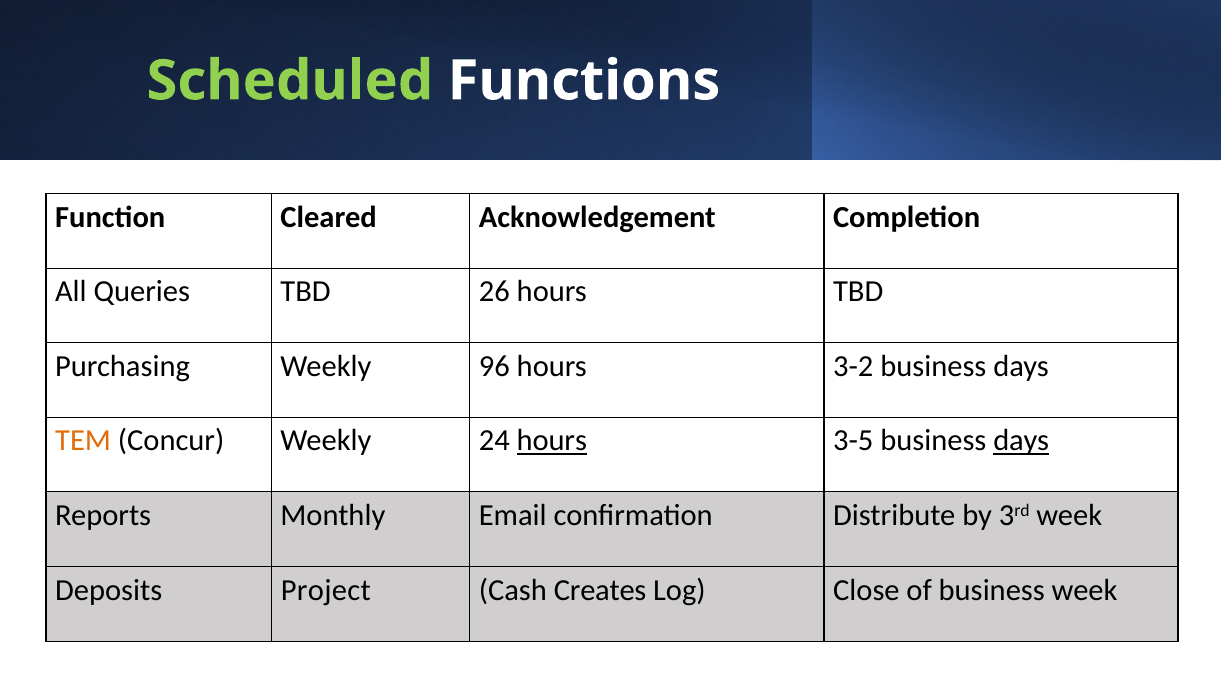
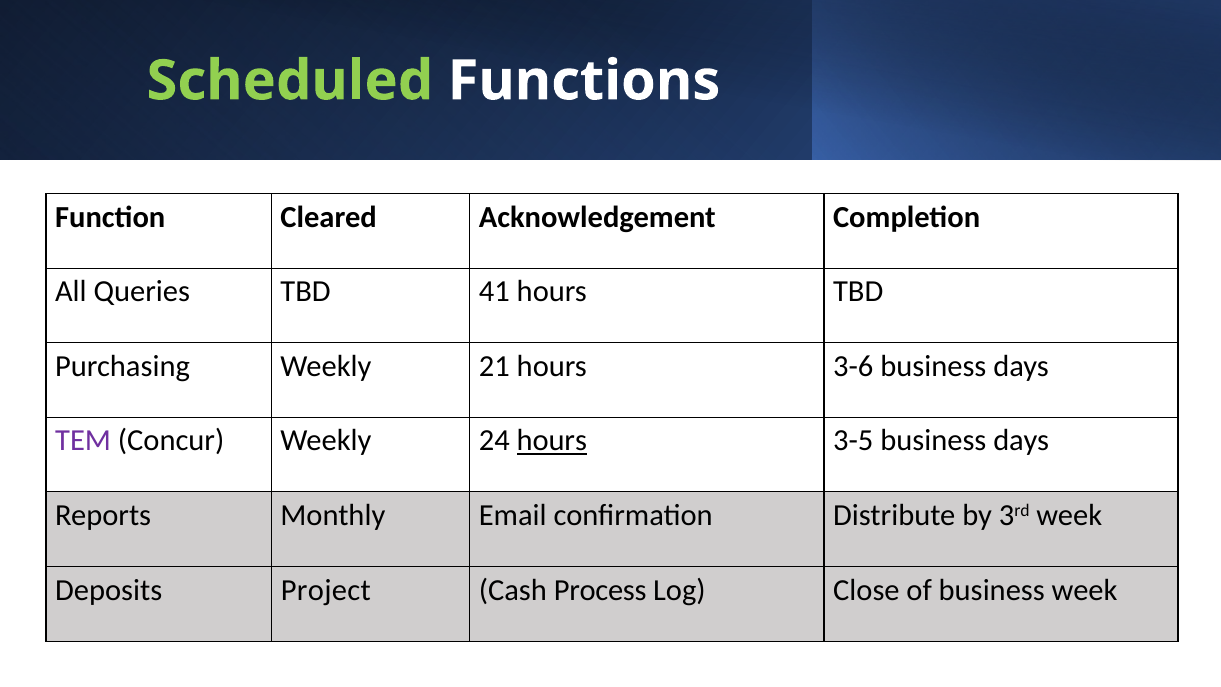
26: 26 -> 41 (494, 292)
96: 96 -> 21 (494, 366)
3-2: 3-2 -> 3-6 (853, 366)
TEM colour: orange -> purple (83, 441)
days underline: present -> none (1021, 441)
Creates: Creates -> Process (600, 590)
